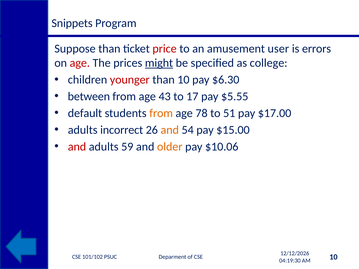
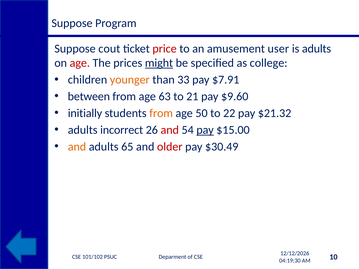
Snippets: Snippets -> Suppose (72, 23)
Suppose than: than -> cout (109, 49)
is errors: errors -> adults (317, 49)
younger colour: red -> orange (130, 80)
than 10: 10 -> 33 (183, 80)
$6.30: $6.30 -> $7.91 (226, 80)
43: 43 -> 63 (165, 97)
17: 17 -> 21 (192, 97)
$5.55: $5.55 -> $9.60 (235, 97)
default: default -> initially (85, 113)
78: 78 -> 50 (202, 113)
51: 51 -> 22 (229, 113)
$17.00: $17.00 -> $21.32 (275, 113)
and colour: orange -> red (170, 130)
pay underline: none -> present (205, 130)
and colour: red -> orange (77, 147)
59: 59 -> 65 (127, 147)
older colour: orange -> red (170, 147)
$10.06: $10.06 -> $30.49 (222, 147)
